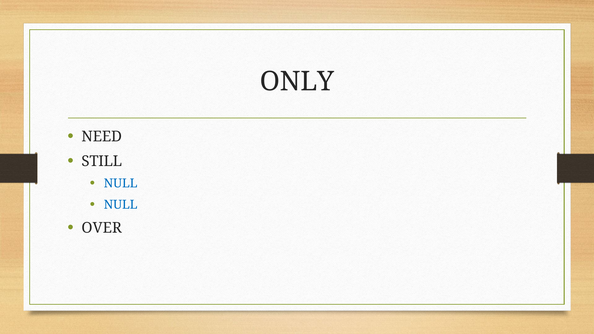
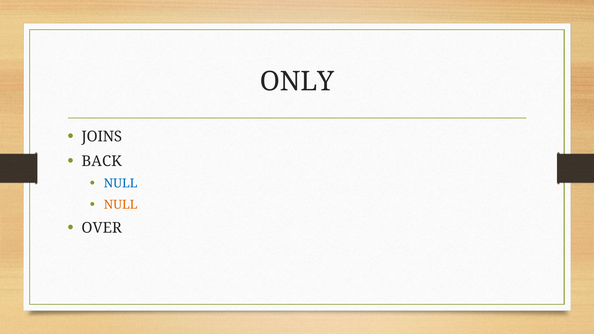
NEED: NEED -> JOINS (102, 137)
STILL: STILL -> BACK (102, 161)
NULL colour: blue -> orange (121, 205)
